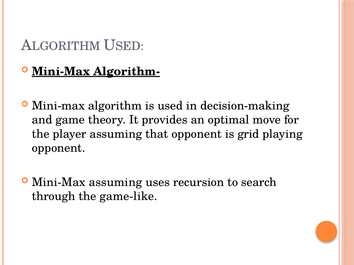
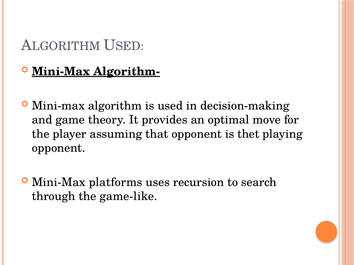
grid: grid -> thet (248, 134)
Mini-Max assuming: assuming -> platforms (116, 183)
